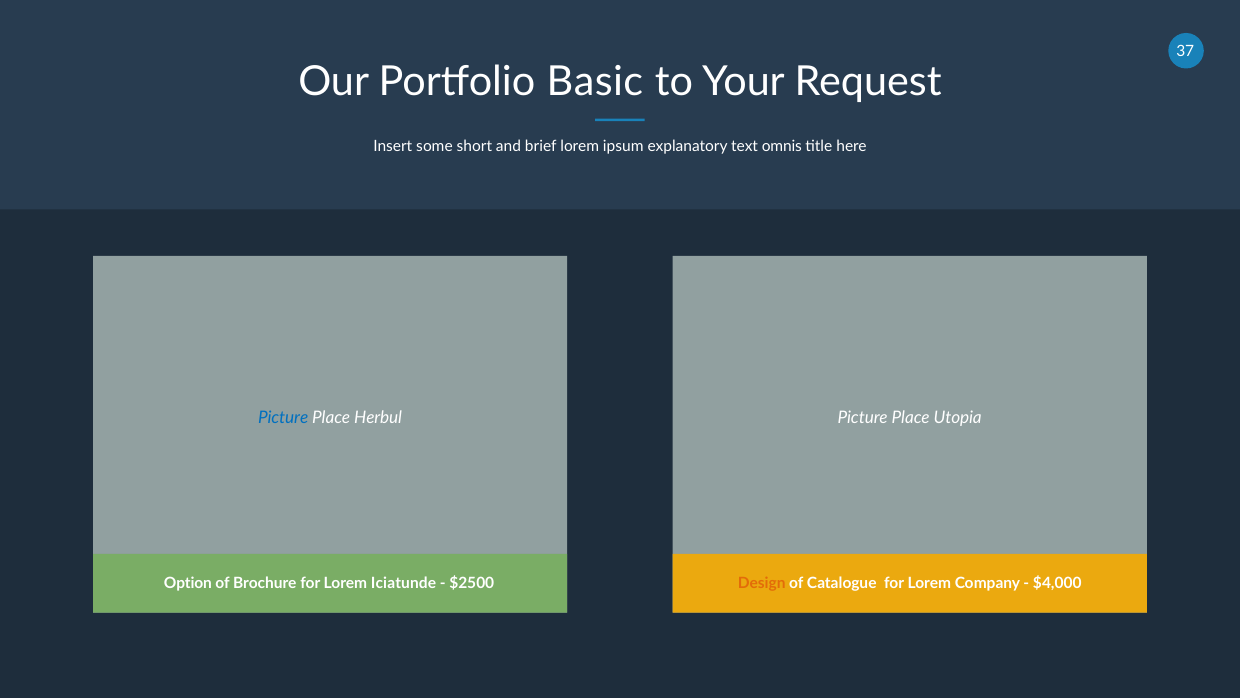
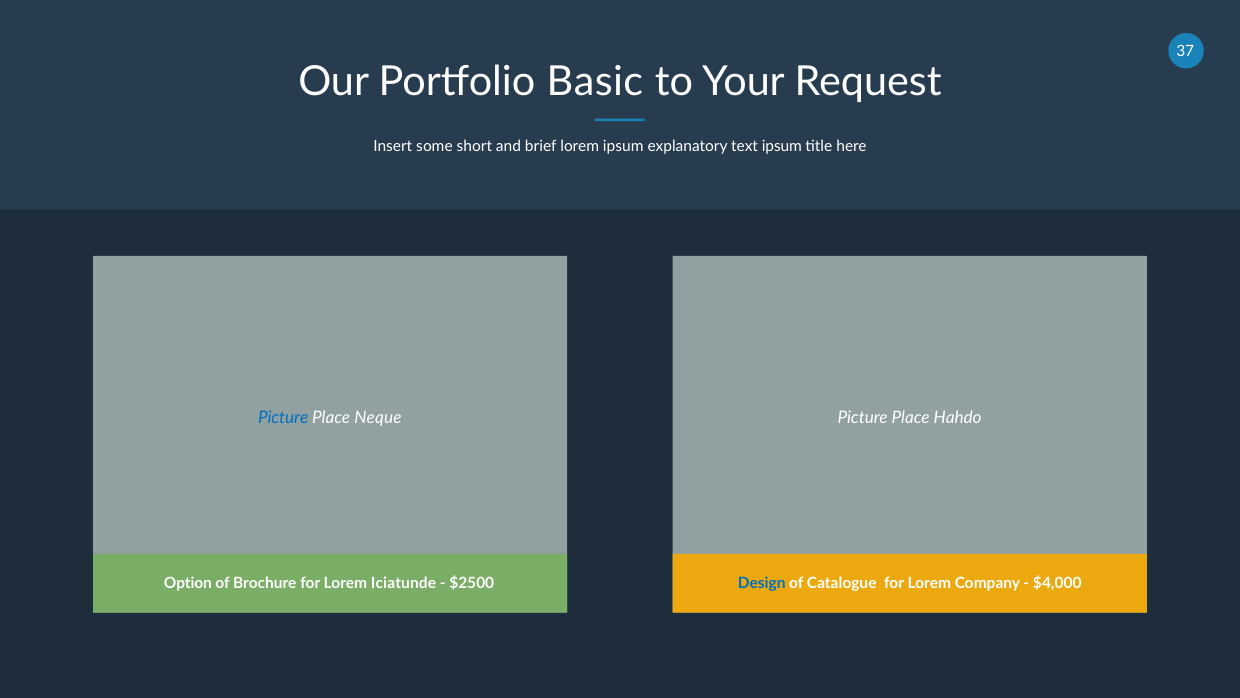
text omnis: omnis -> ipsum (782, 147)
Herbul: Herbul -> Neque (378, 417)
Place Utopia: Utopia -> Hahdo (958, 417)
Design colour: orange -> blue (762, 583)
